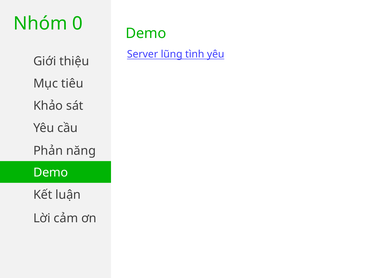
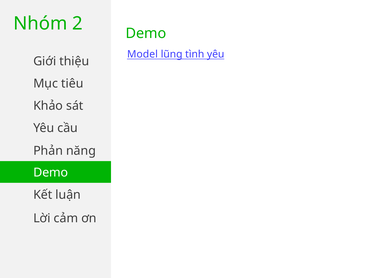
0: 0 -> 2 (77, 23)
Server: Server -> Model (142, 54)
